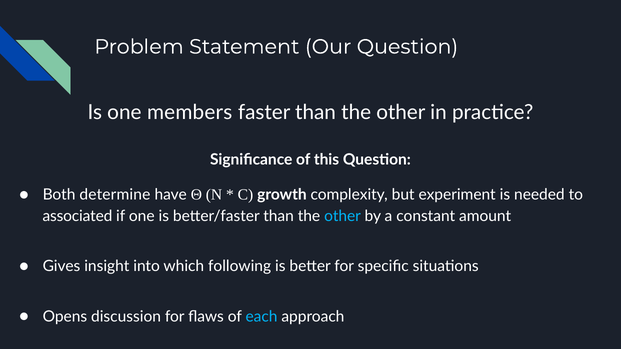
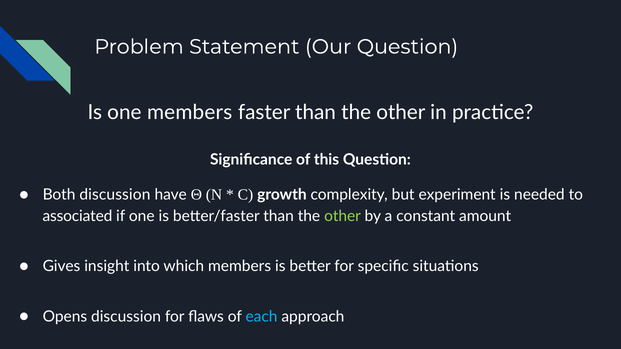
Both determine: determine -> discussion (115, 195)
other colour: light blue -> light green (343, 216)
which following: following -> members (240, 267)
